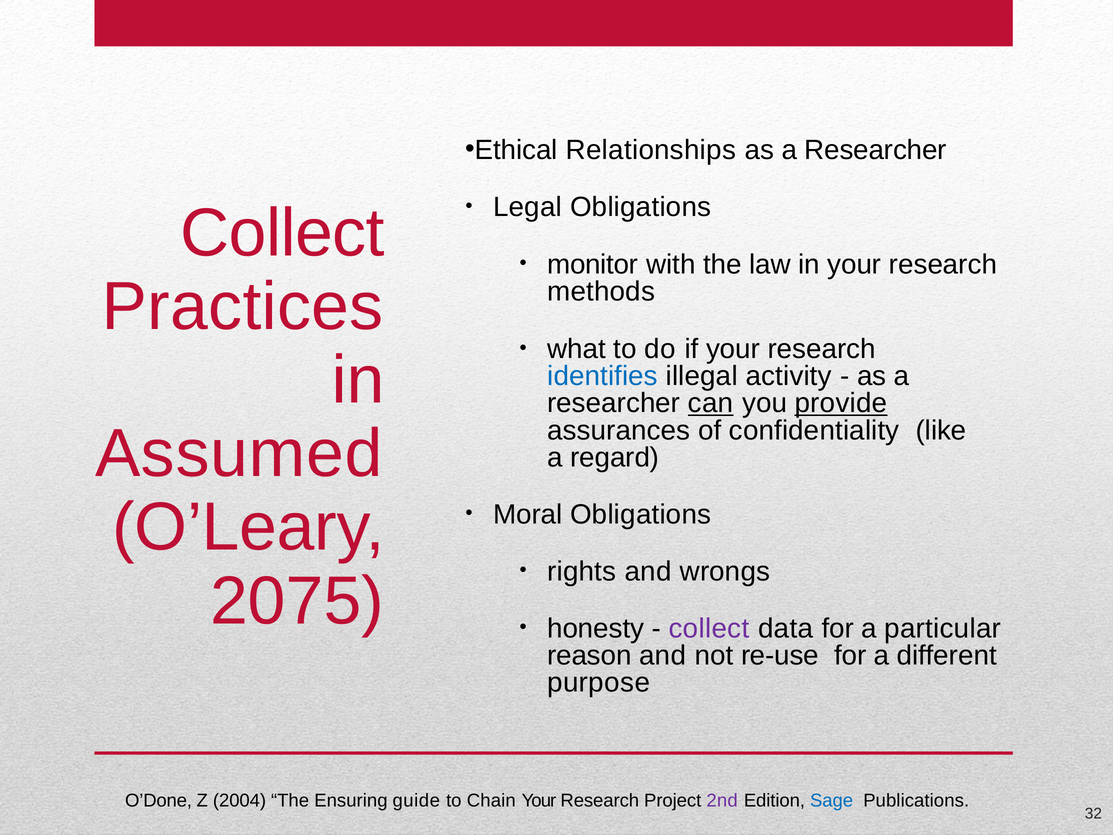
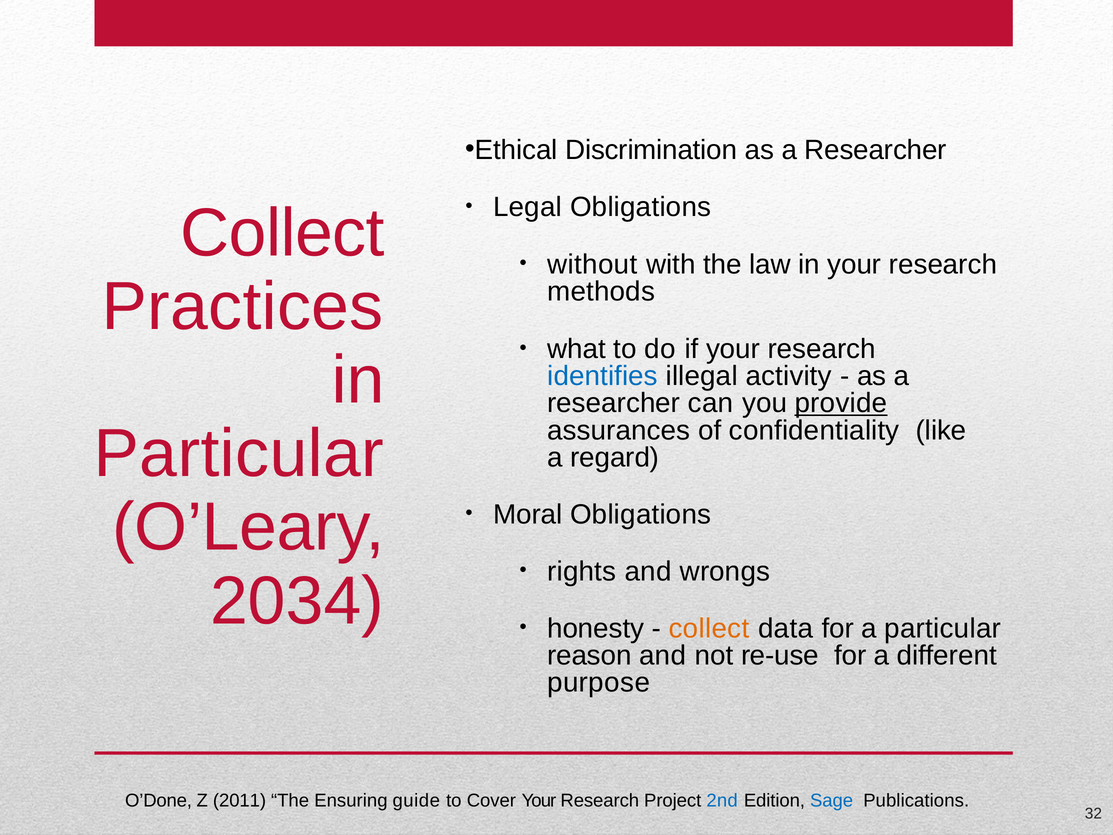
Relationships: Relationships -> Discrimination (651, 150)
monitor: monitor -> without (592, 264)
can underline: present -> none (711, 403)
Assumed: Assumed -> Particular (239, 454)
2075: 2075 -> 2034 (297, 601)
collect colour: purple -> orange (709, 628)
2004: 2004 -> 2011 (240, 801)
Chain: Chain -> Cover (491, 801)
2nd colour: purple -> blue (722, 801)
